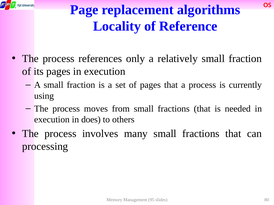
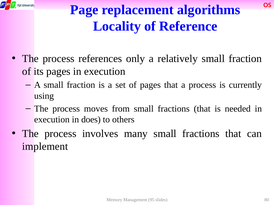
processing: processing -> implement (45, 147)
